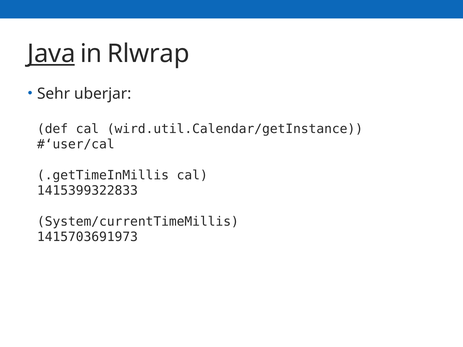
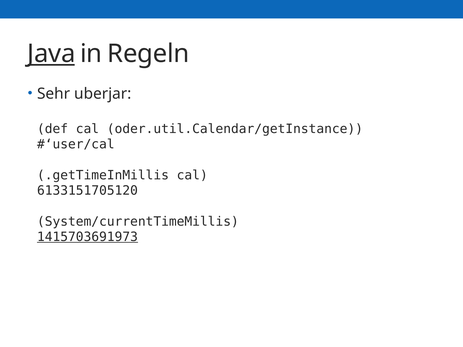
Rlwrap: Rlwrap -> Regeln (148, 54)
wird.util.Calendar/getInstance: wird.util.Calendar/getInstance -> oder.util.Calendar/getInstance (235, 129)
1415399322833: 1415399322833 -> 6133151705120 (87, 191)
1415703691973 underline: none -> present (87, 237)
